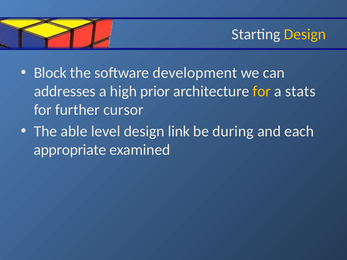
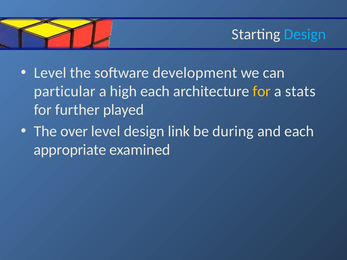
Design colour: yellow -> light blue (305, 34)
Block: Block -> Level (50, 73)
addresses: addresses -> particular (65, 91)
high prior: prior -> each (155, 91)
cursor: cursor -> played (124, 110)
able: able -> over (74, 131)
